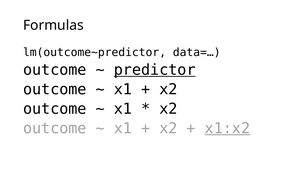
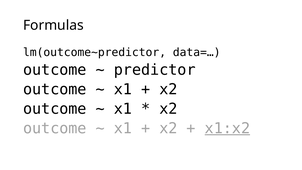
predictor underline: present -> none (155, 70)
